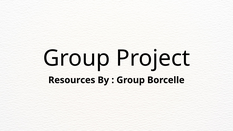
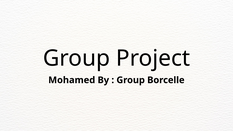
Resources: Resources -> Mohamed (72, 80)
